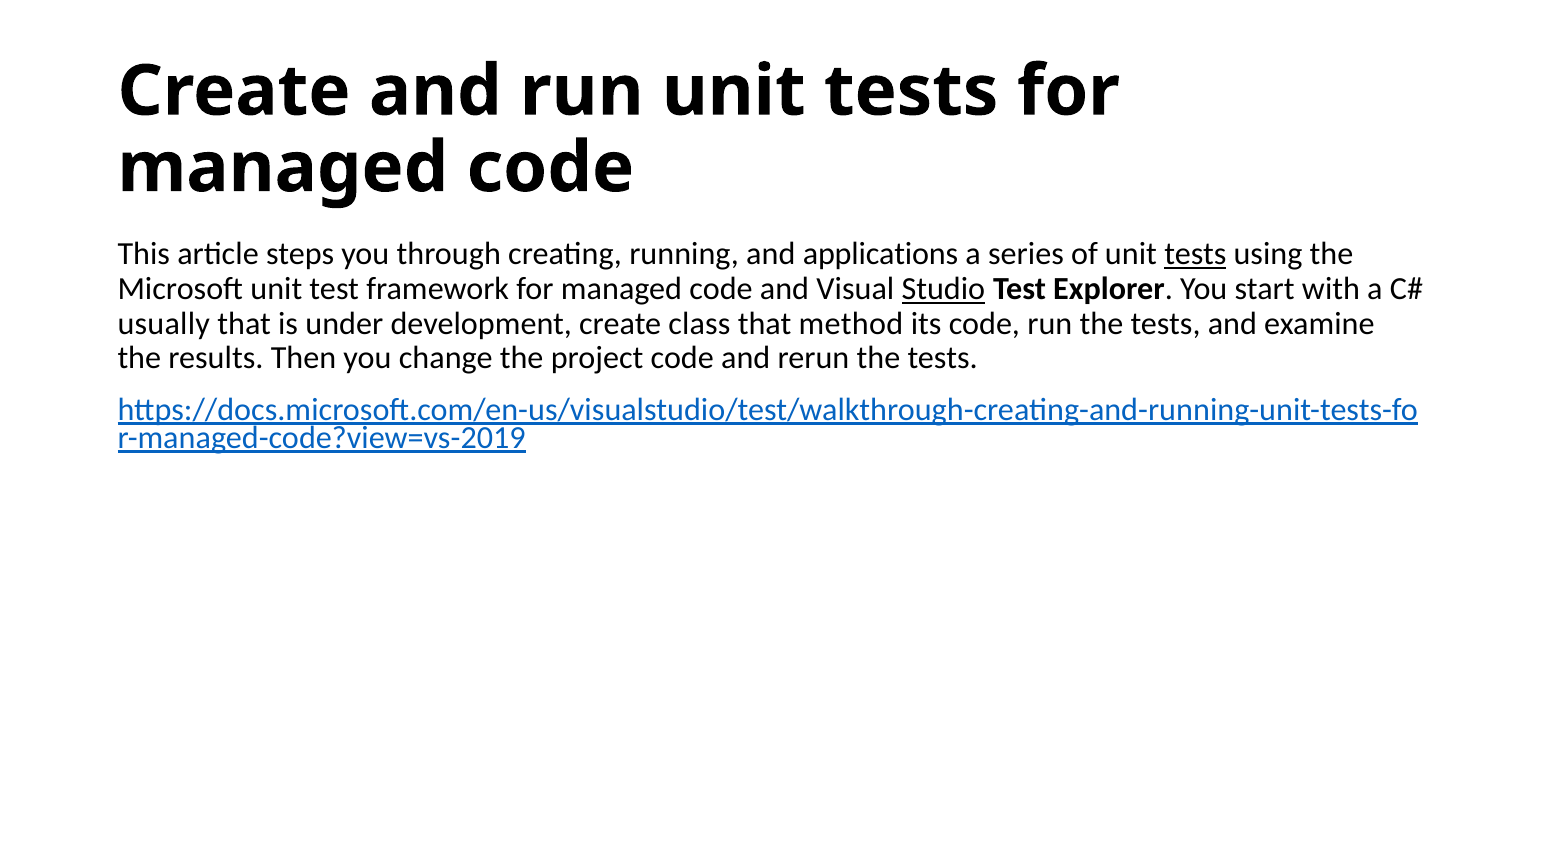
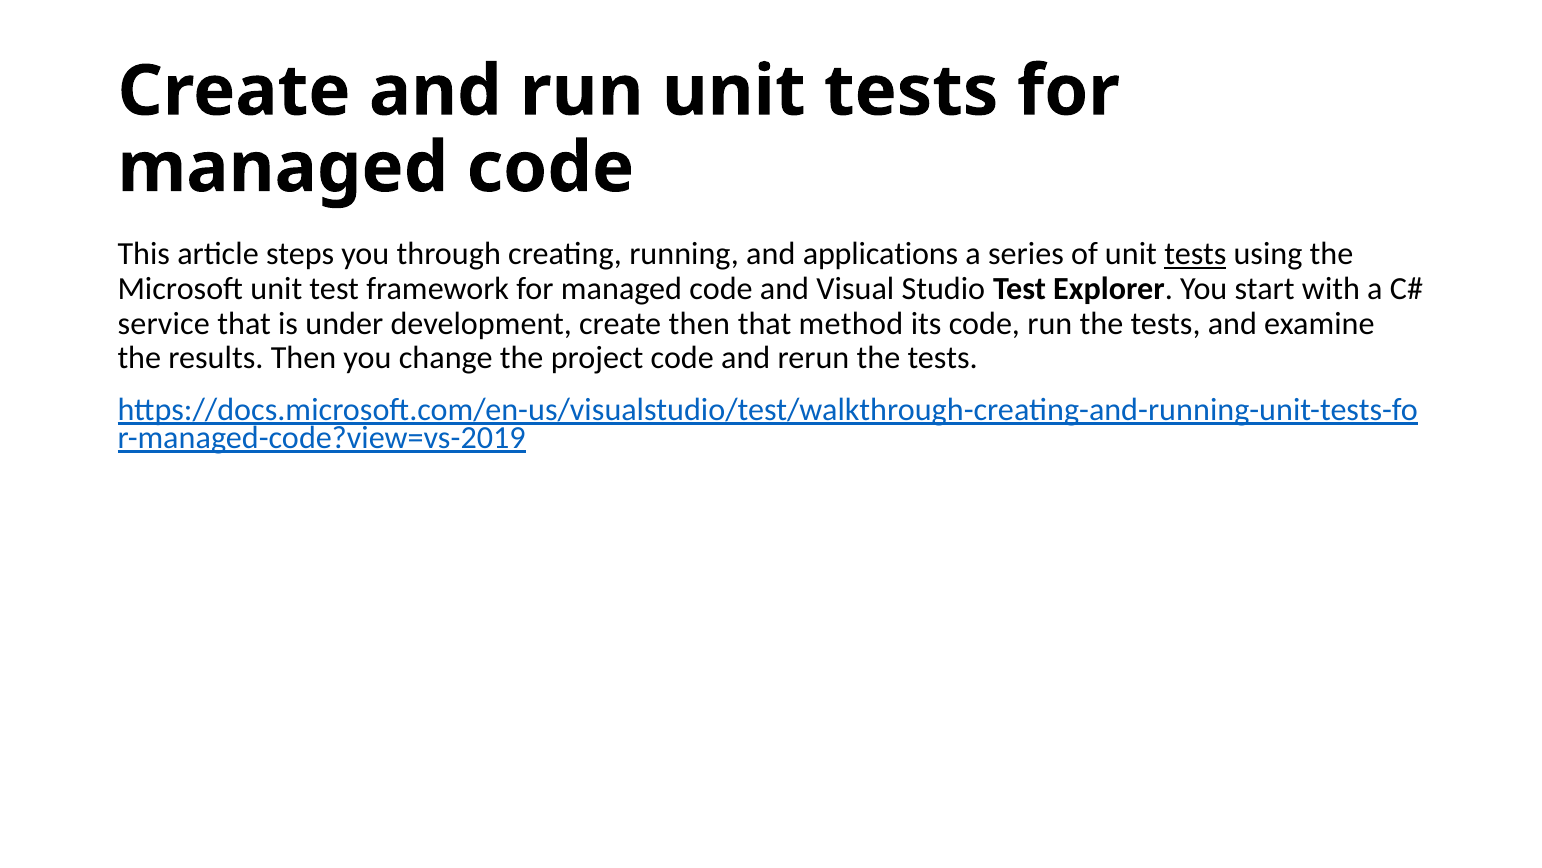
Studio underline: present -> none (943, 289)
usually: usually -> service (164, 323)
create class: class -> then (699, 323)
